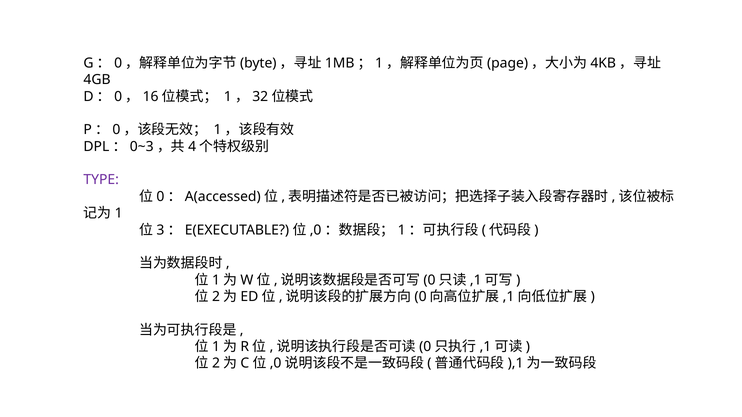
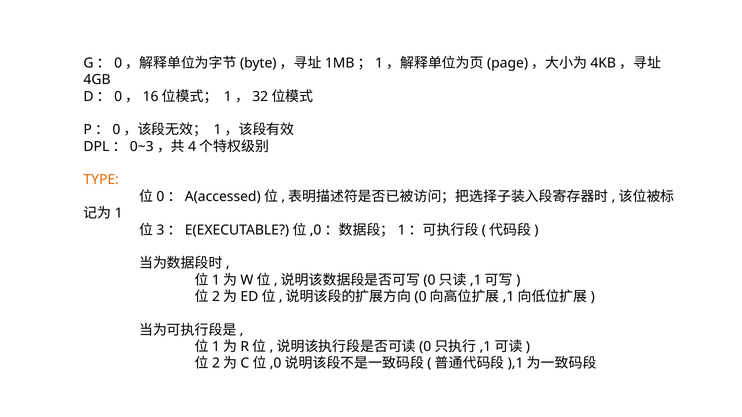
TYPE colour: purple -> orange (101, 180)
